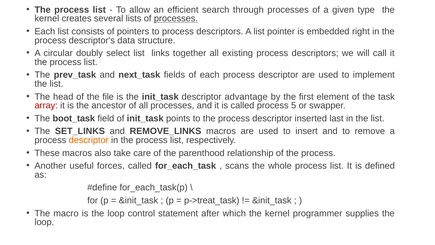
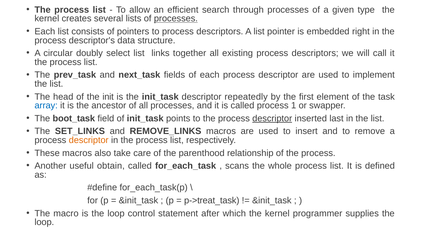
file: file -> init (108, 97)
advantage: advantage -> repeatedly (246, 97)
array colour: red -> blue (46, 105)
5: 5 -> 1 (294, 105)
descriptor underline: none -> present (272, 118)
forces: forces -> obtain (111, 166)
